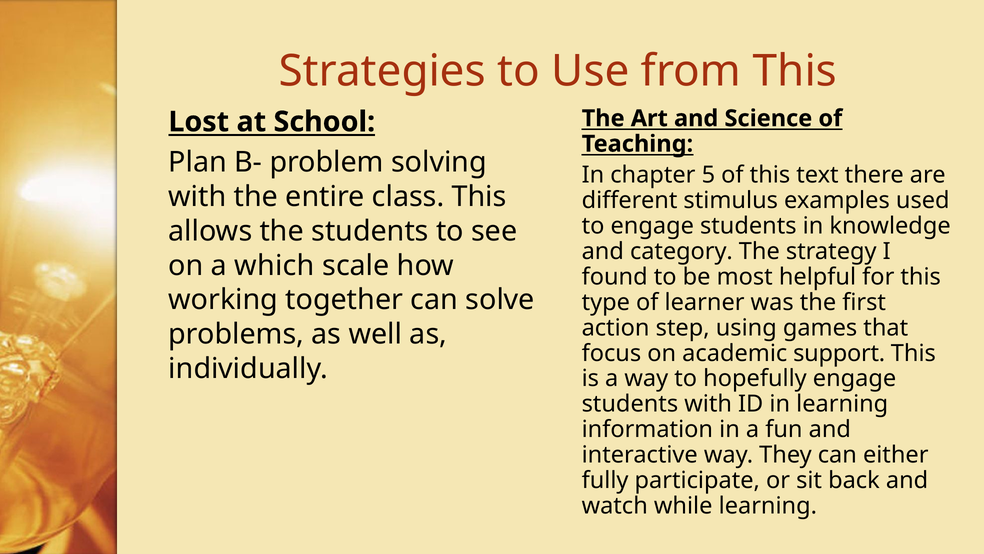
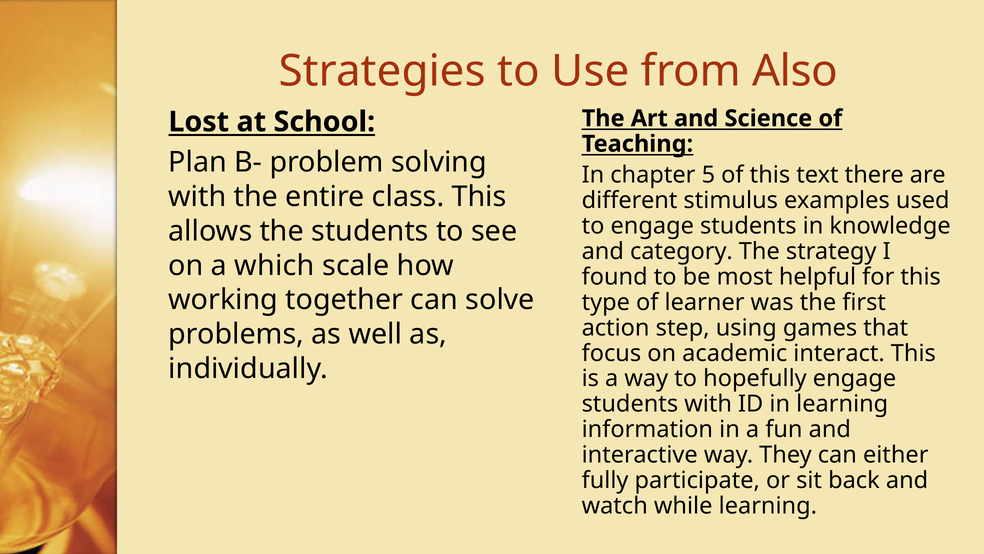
from This: This -> Also (795, 71)
support: support -> interact (839, 353)
